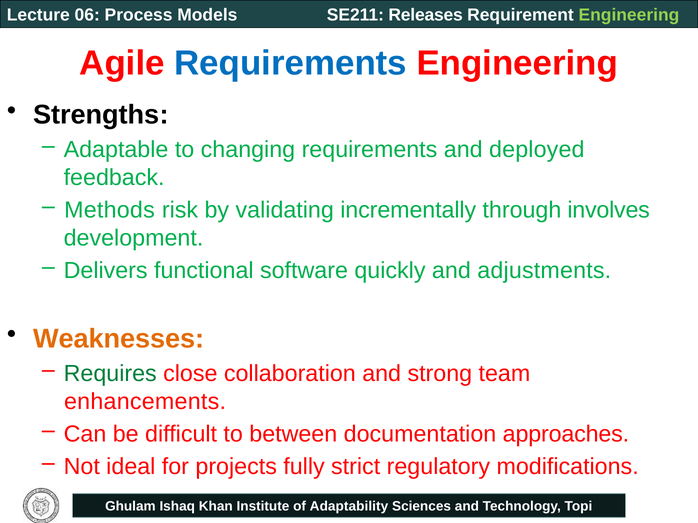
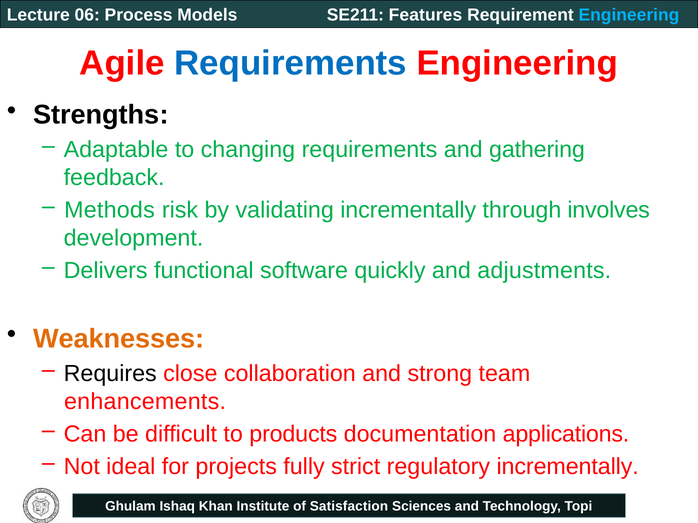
Releases: Releases -> Features (425, 15)
Engineering colour: light green -> light blue (629, 15)
deployed: deployed -> gathering (537, 150)
Requires colour: green -> black (110, 374)
between: between -> products (293, 434)
approaches: approaches -> applications (566, 434)
regulatory modifications: modifications -> incrementally (568, 467)
Adaptability: Adaptability -> Satisfaction (349, 507)
